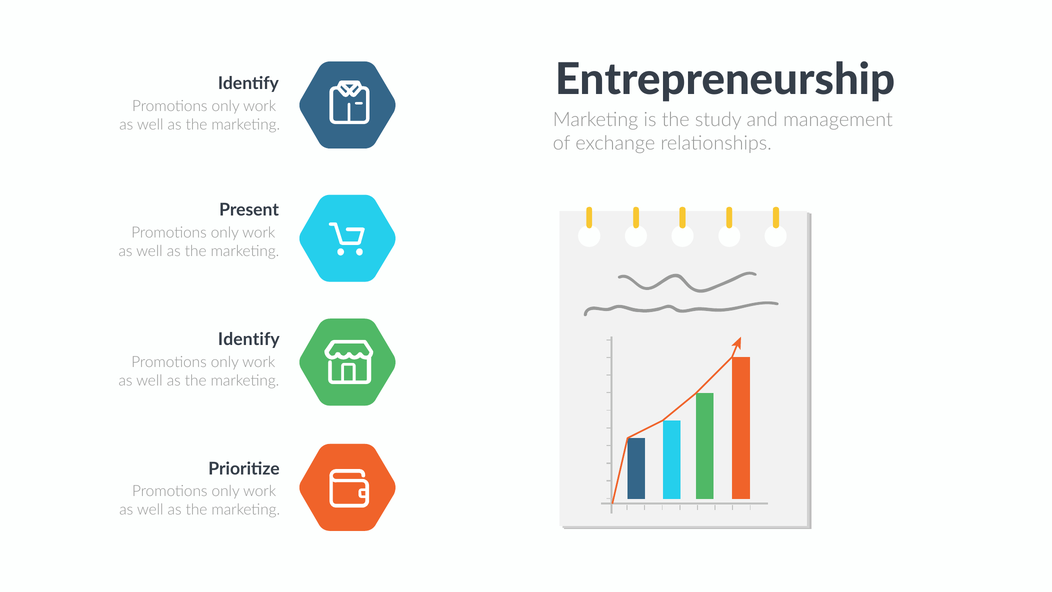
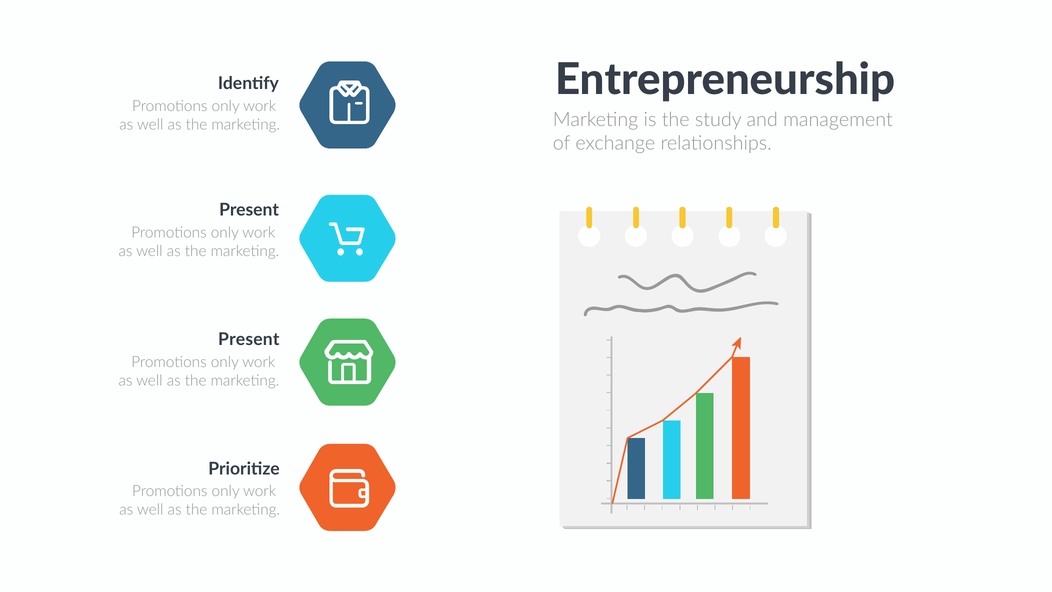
Identify: Identify -> Present (249, 339)
